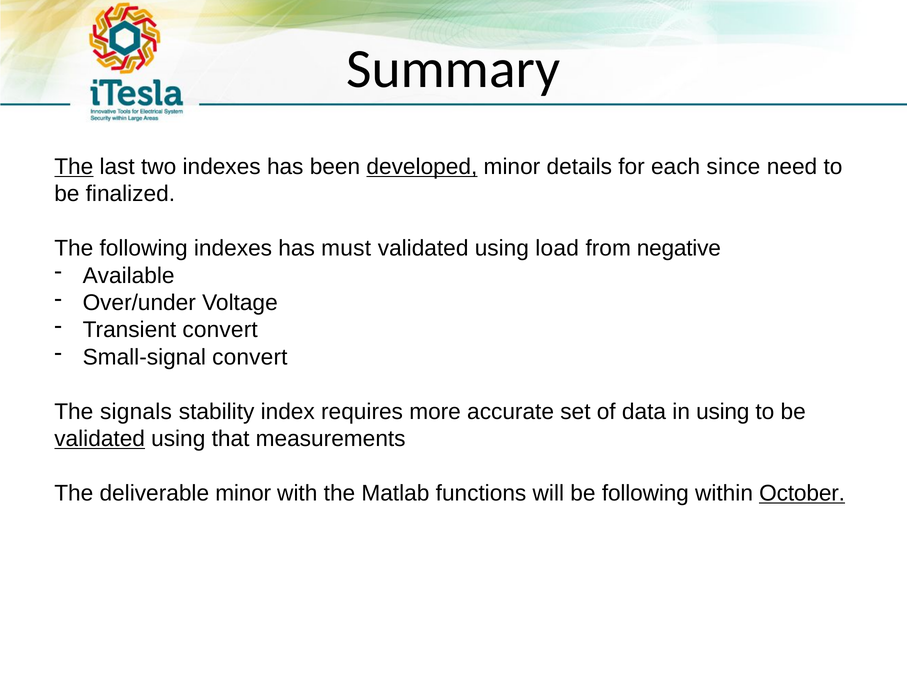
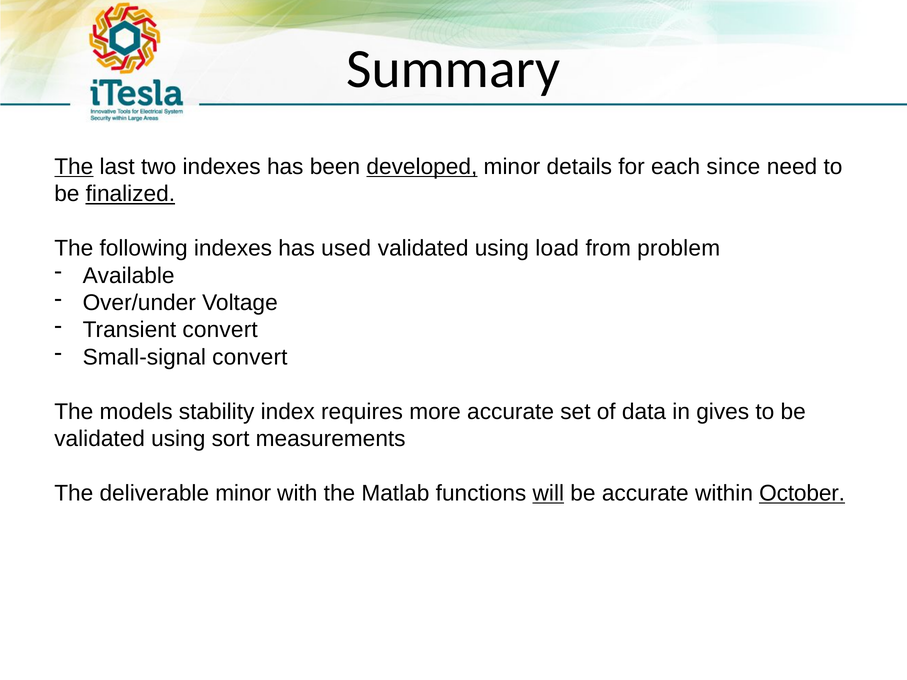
finalized underline: none -> present (130, 194)
must: must -> used (346, 248)
negative: negative -> problem (679, 248)
signals: signals -> models (136, 412)
in using: using -> gives (723, 412)
validated underline: present -> none (100, 439)
that: that -> sort (231, 439)
will underline: none -> present (548, 493)
be following: following -> accurate (645, 493)
